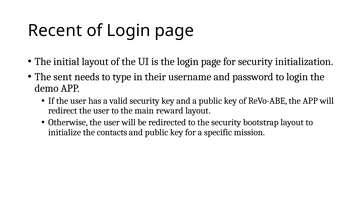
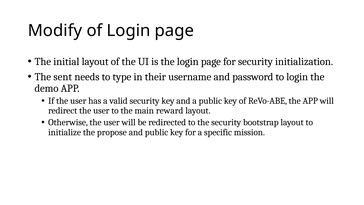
Recent: Recent -> Modify (55, 31)
contacts: contacts -> propose (112, 132)
